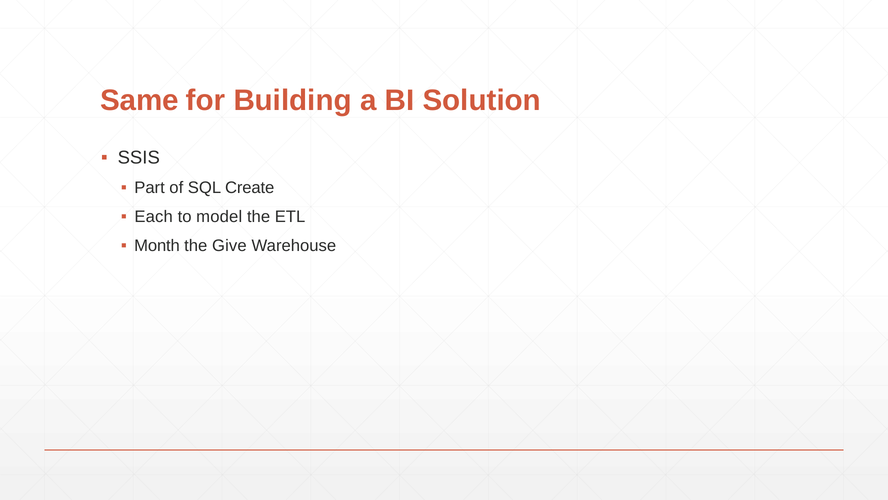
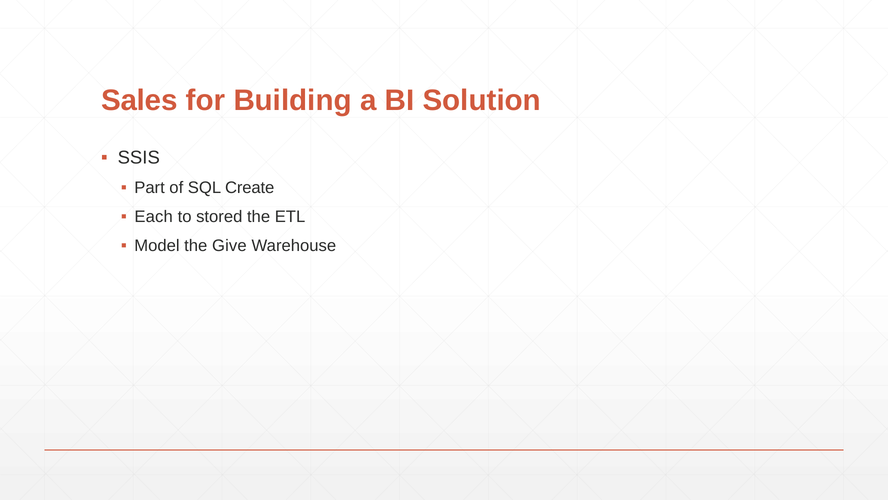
Same: Same -> Sales (139, 100)
model: model -> stored (219, 217)
Month: Month -> Model (157, 246)
